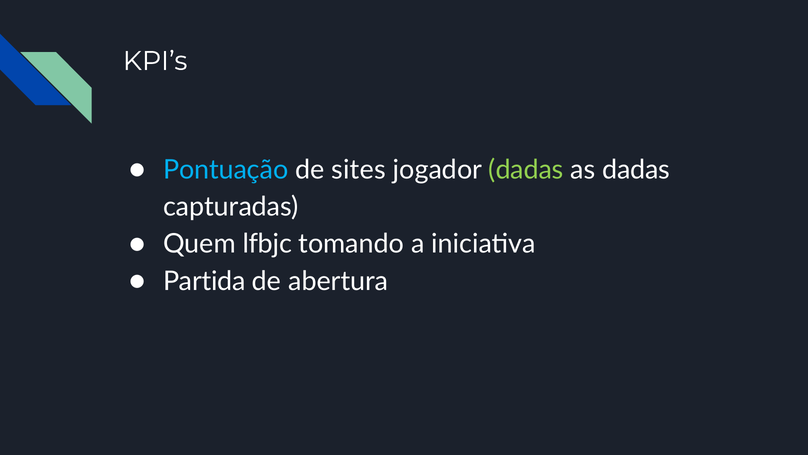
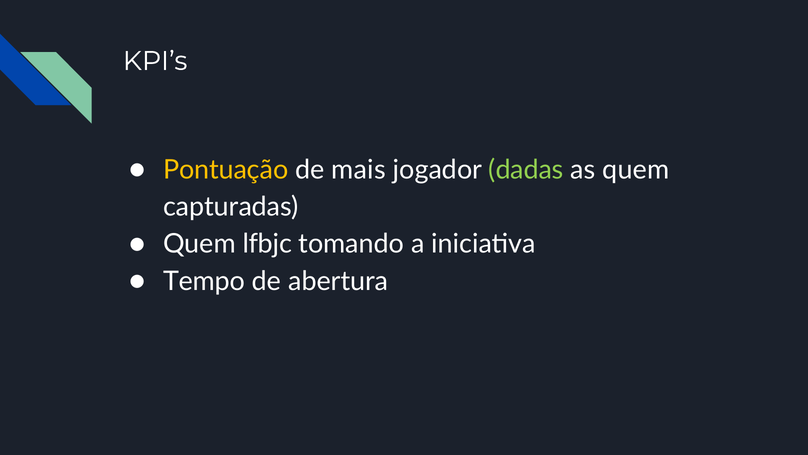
Pontuação colour: light blue -> yellow (226, 169)
sites: sites -> mais (358, 169)
as dadas: dadas -> quem (636, 169)
Partida: Partida -> Tempo (204, 281)
